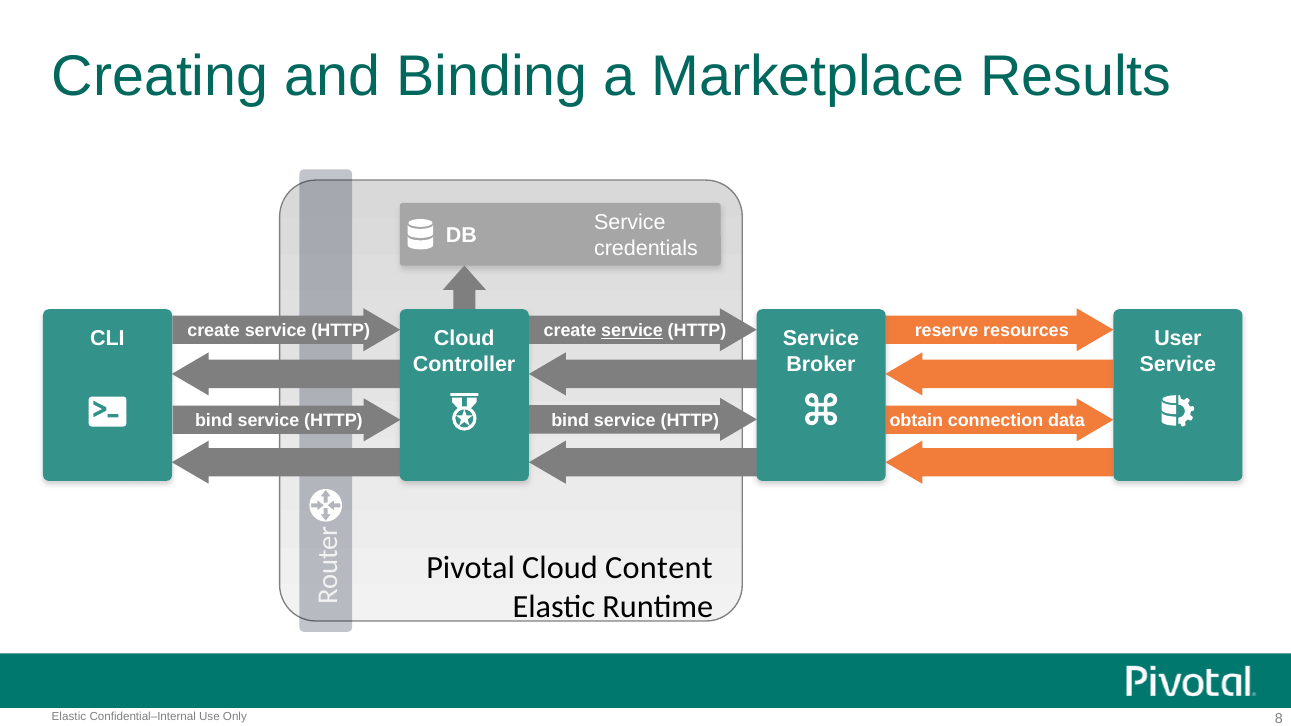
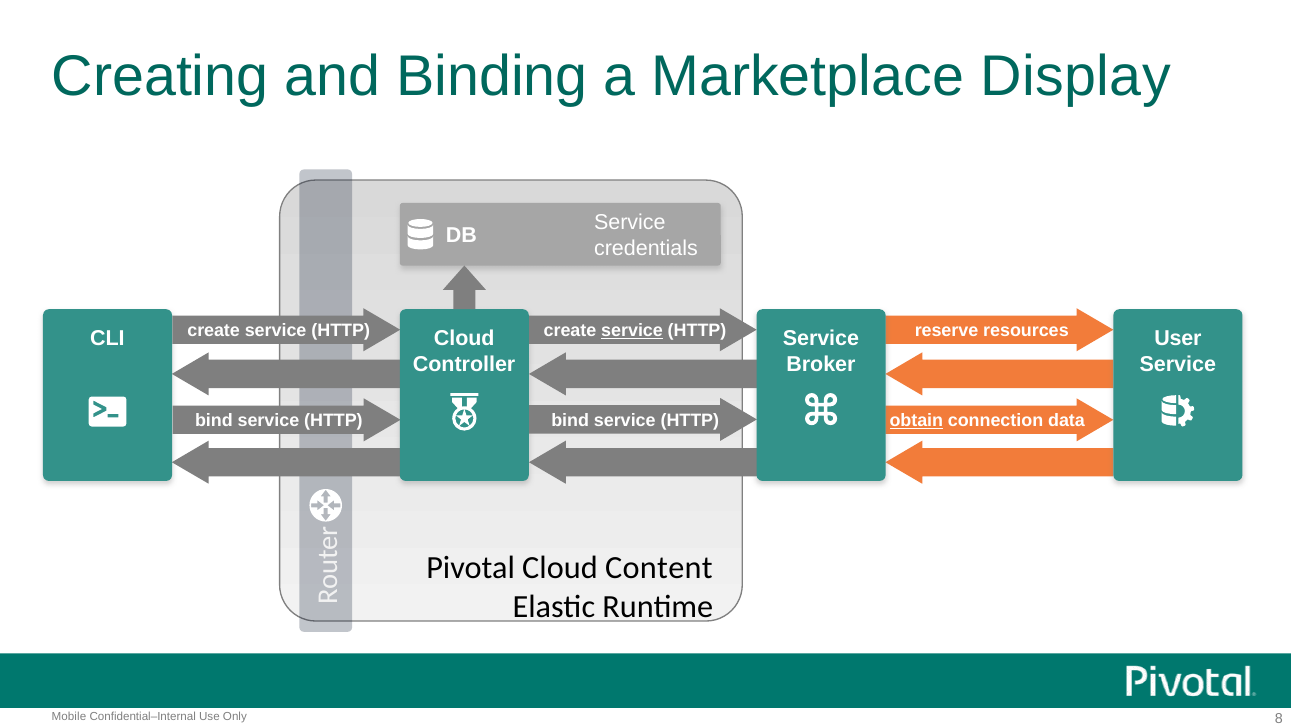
Results: Results -> Display (1076, 77)
obtain underline: none -> present (916, 421)
Elastic: Elastic -> Mobile (69, 717)
